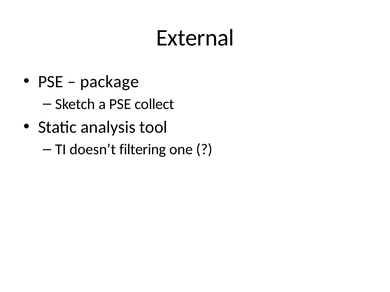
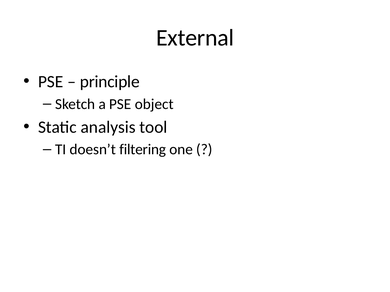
package: package -> principle (110, 82)
collect: collect -> object (154, 104)
